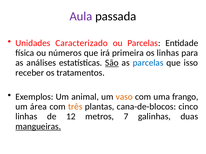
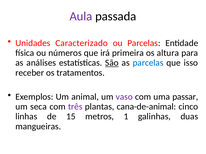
os linhas: linhas -> altura (168, 53)
vaso colour: orange -> purple (124, 97)
frango: frango -> passar (185, 97)
área: área -> seca (39, 107)
três colour: orange -> purple (75, 107)
cana-de-blocos: cana-de-blocos -> cana-de-animal (146, 107)
12: 12 -> 15 (71, 117)
7: 7 -> 1 (126, 117)
mangueiras underline: present -> none (38, 127)
